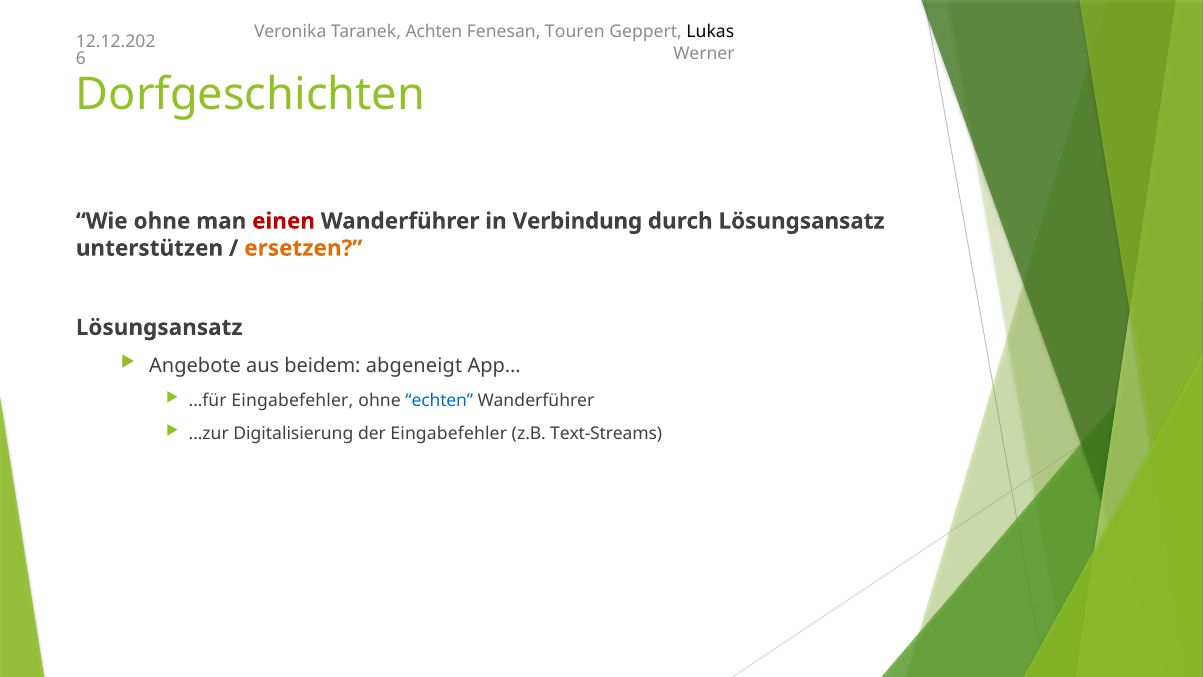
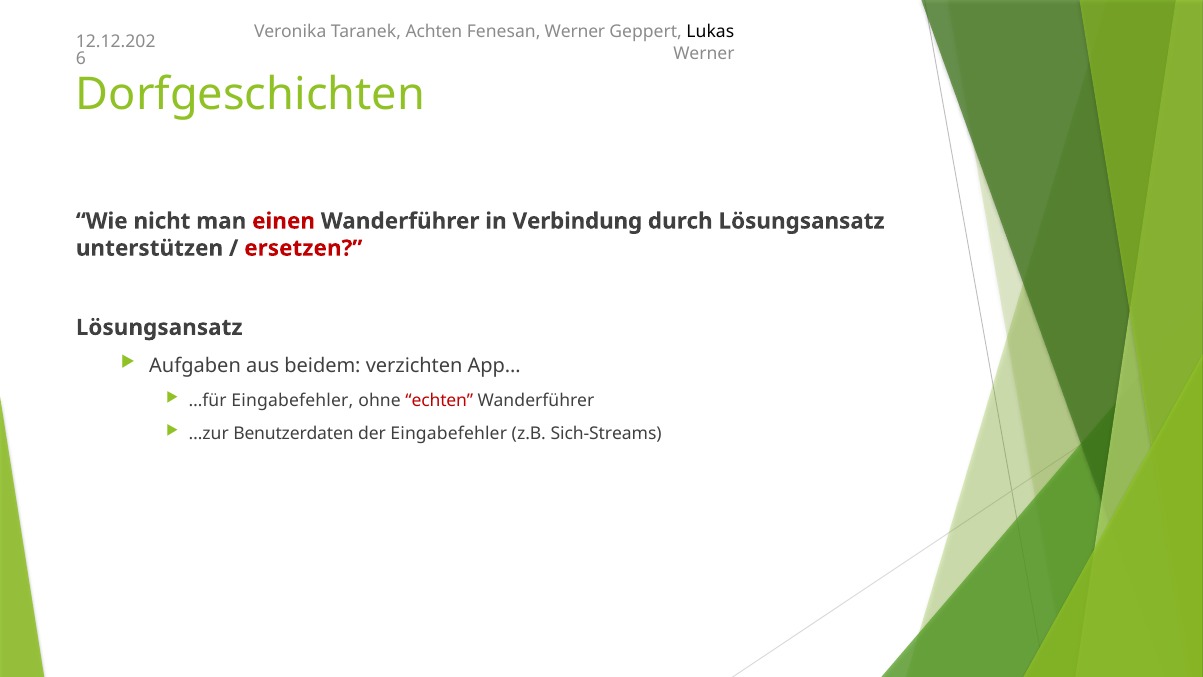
Fenesan Touren: Touren -> Werner (575, 32)
Wie ohne: ohne -> nicht (162, 221)
ersetzen colour: orange -> red (303, 248)
Angebote: Angebote -> Aufgaben (195, 365)
abgeneigt: abgeneigt -> verzichten (414, 365)
echten colour: blue -> red (439, 400)
Digitalisierung: Digitalisierung -> Benutzerdaten (293, 434)
Text-Streams: Text-Streams -> Sich-Streams (606, 434)
